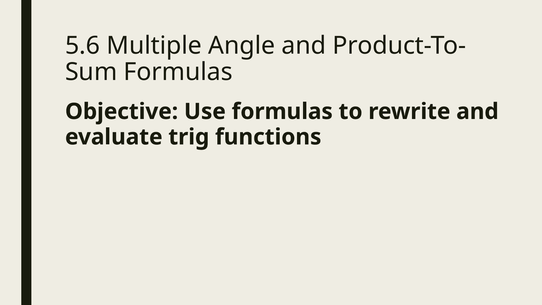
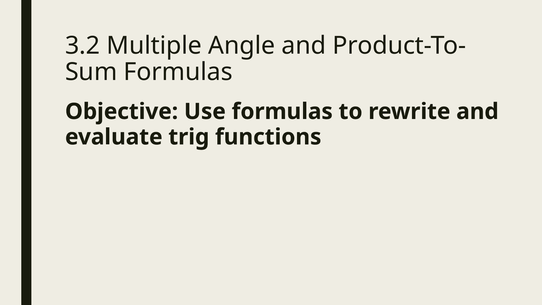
5.6: 5.6 -> 3.2 (83, 46)
